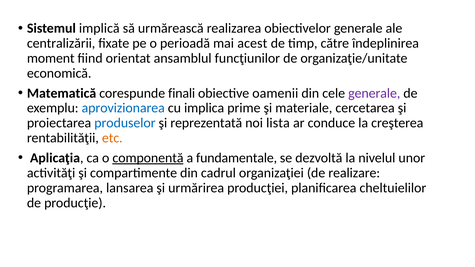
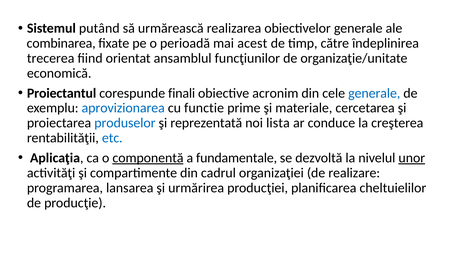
implică: implică -> putând (99, 28)
centralizării: centralizării -> combinarea (61, 43)
moment: moment -> trecerea (51, 58)
Matematică: Matematică -> Proiectantul (62, 93)
oamenii: oamenii -> acronim (275, 93)
generale colour: purple -> blue (374, 93)
implica: implica -> functie (204, 108)
etc colour: orange -> blue (112, 138)
unor underline: none -> present (412, 158)
